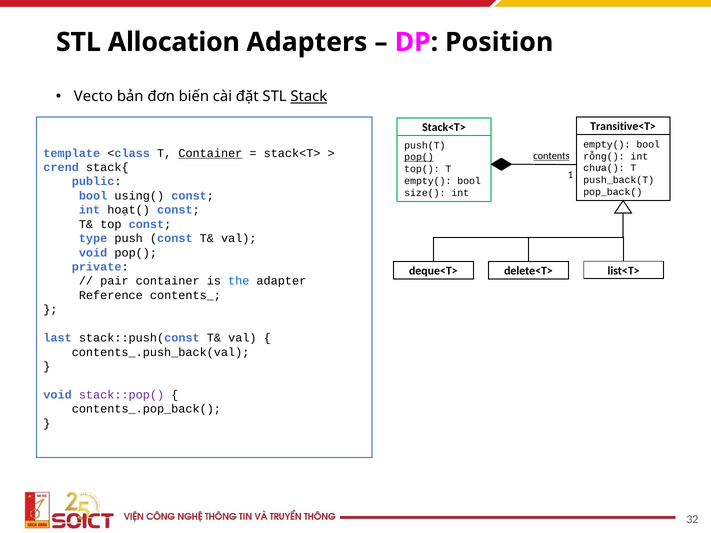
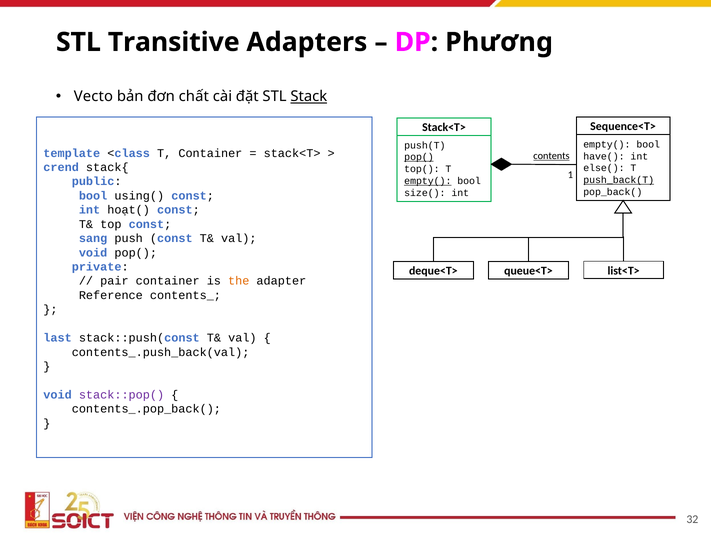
Allocation: Allocation -> Transitive (174, 42)
Position: Position -> Phương (499, 42)
biến: biến -> chất (194, 97)
Transitive<T>: Transitive<T> -> Sequence<T> (623, 127)
Container underline: present -> none (210, 153)
rỗng(: rỗng( -> have( (604, 156)
chưa(: chưa( -> else( (604, 168)
push_back(T underline: none -> present (619, 180)
empty( underline: none -> present (428, 181)
type: type -> sang (93, 239)
delete<T>: delete<T> -> queue<T> (528, 271)
the colour: blue -> orange (239, 281)
